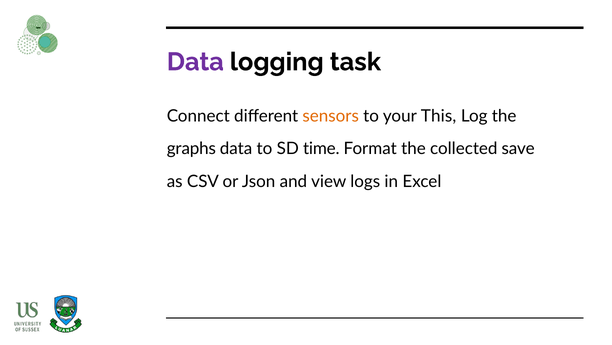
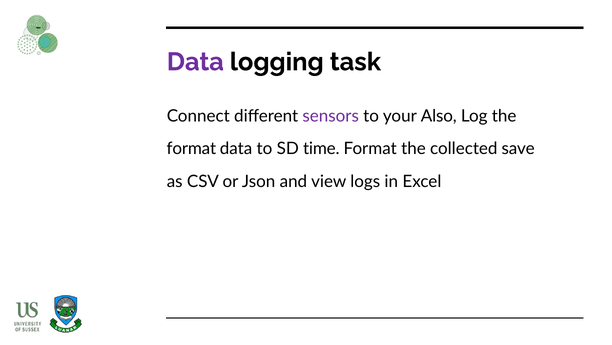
sensors colour: orange -> purple (331, 116)
This: This -> Also (439, 116)
graphs: graphs -> format (191, 148)
